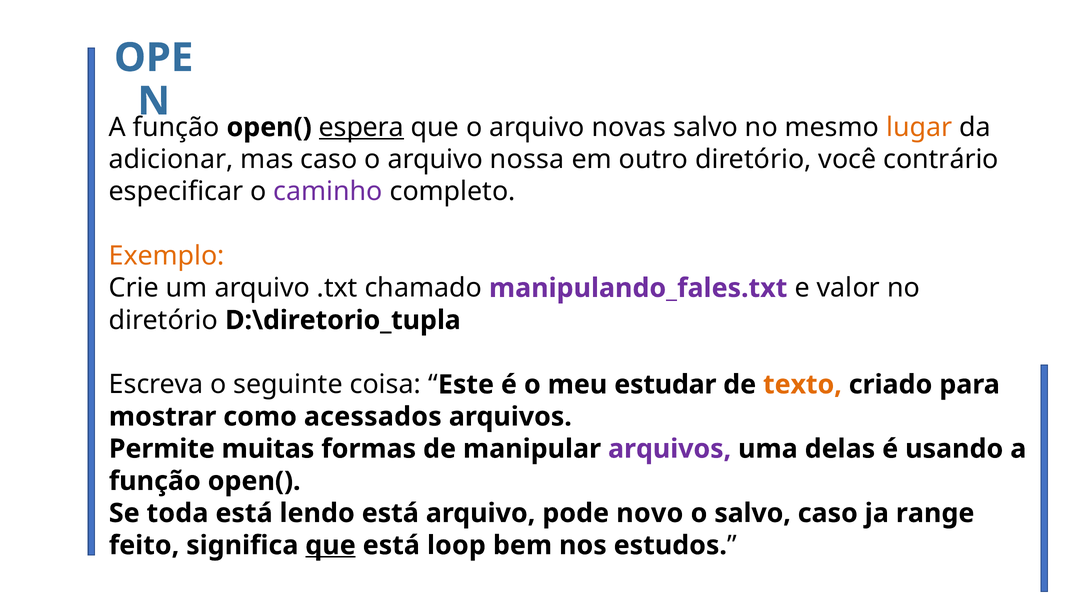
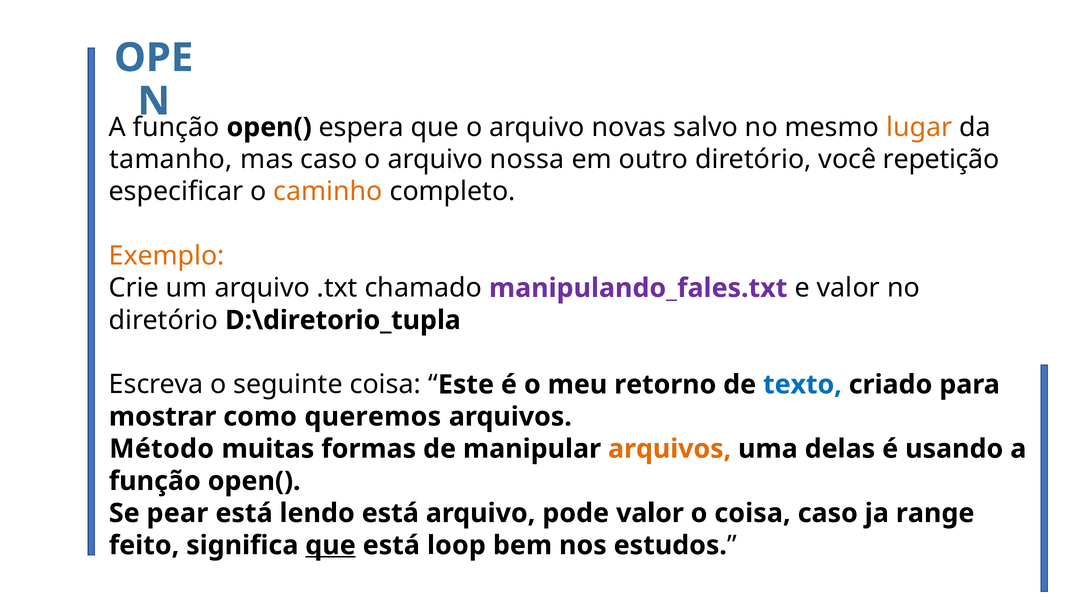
espera underline: present -> none (361, 127)
adicionar: adicionar -> tamanho (171, 160)
contrário: contrário -> repetição (941, 160)
caminho colour: purple -> orange (328, 192)
estudar: estudar -> retorno (665, 385)
texto colour: orange -> blue (802, 385)
acessados: acessados -> queremos (373, 417)
Permite: Permite -> Método (162, 449)
arquivos colour: purple -> orange (670, 449)
toda: toda -> pear (177, 514)
pode novo: novo -> valor (650, 514)
o salvo: salvo -> coisa (753, 514)
